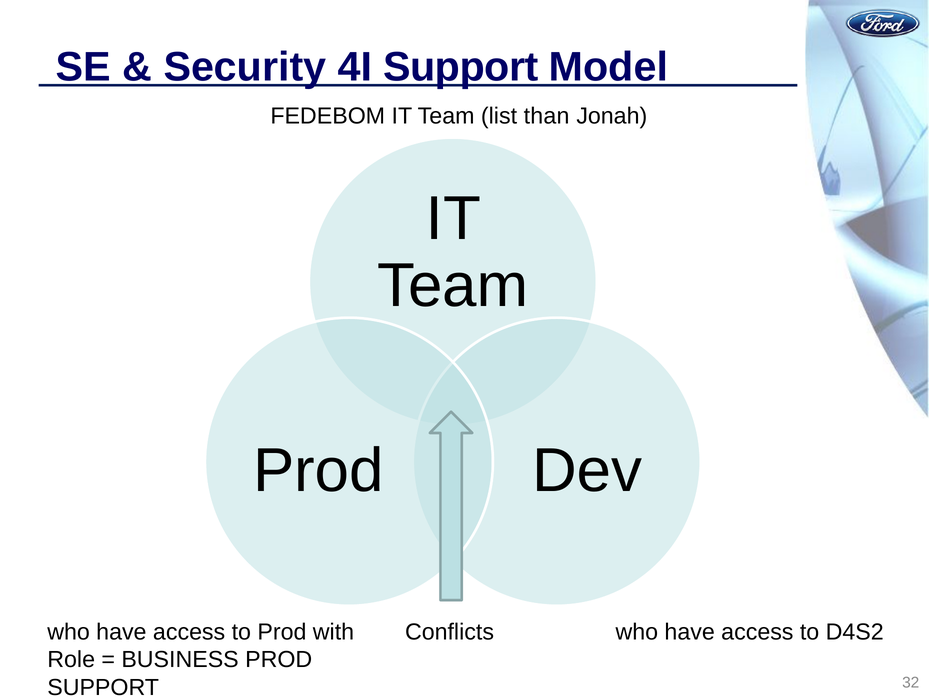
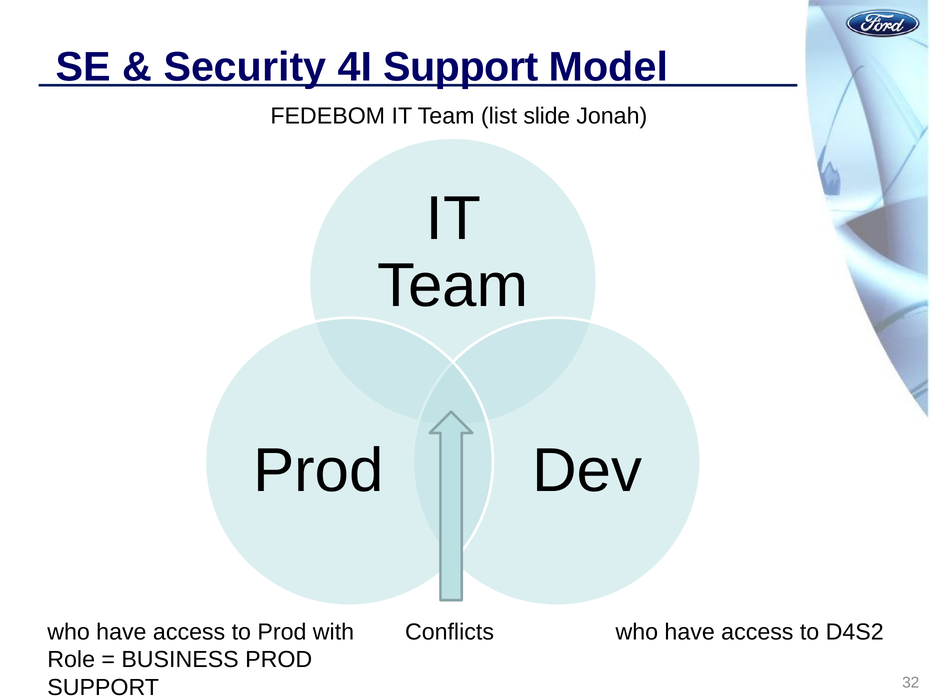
than: than -> slide (547, 116)
